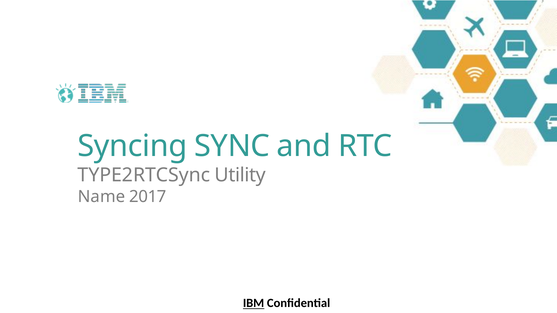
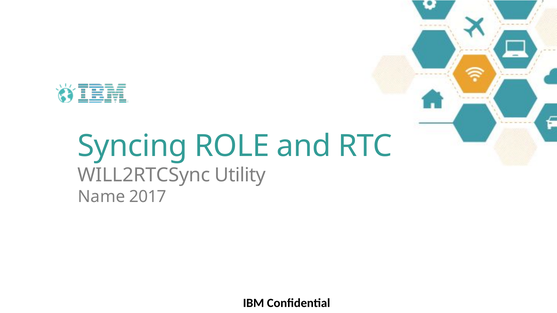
SYNC: SYNC -> ROLE (232, 146)
TYPE2RTCSync: TYPE2RTCSync -> WILL2RTCSync (144, 175)
IBM underline: present -> none (254, 303)
